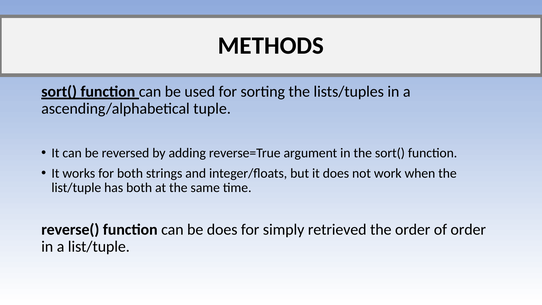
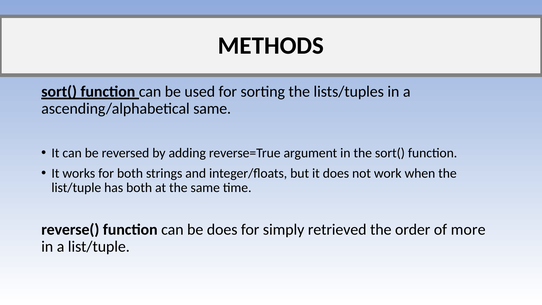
ascending/alphabetical tuple: tuple -> same (212, 109)
of order: order -> more (468, 229)
